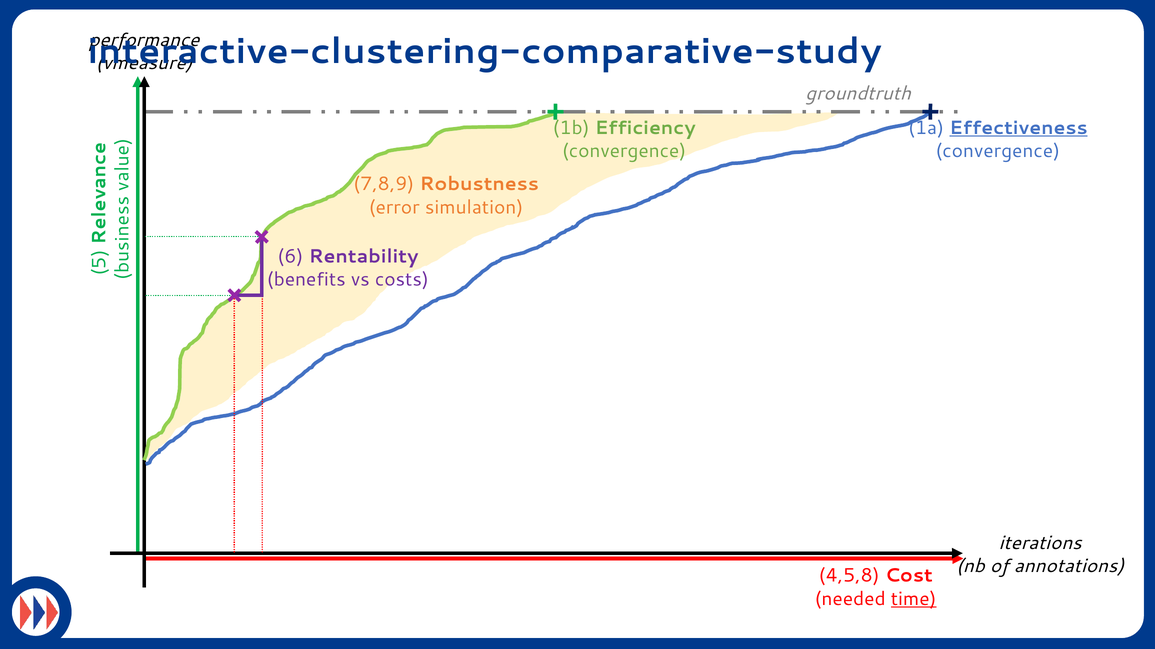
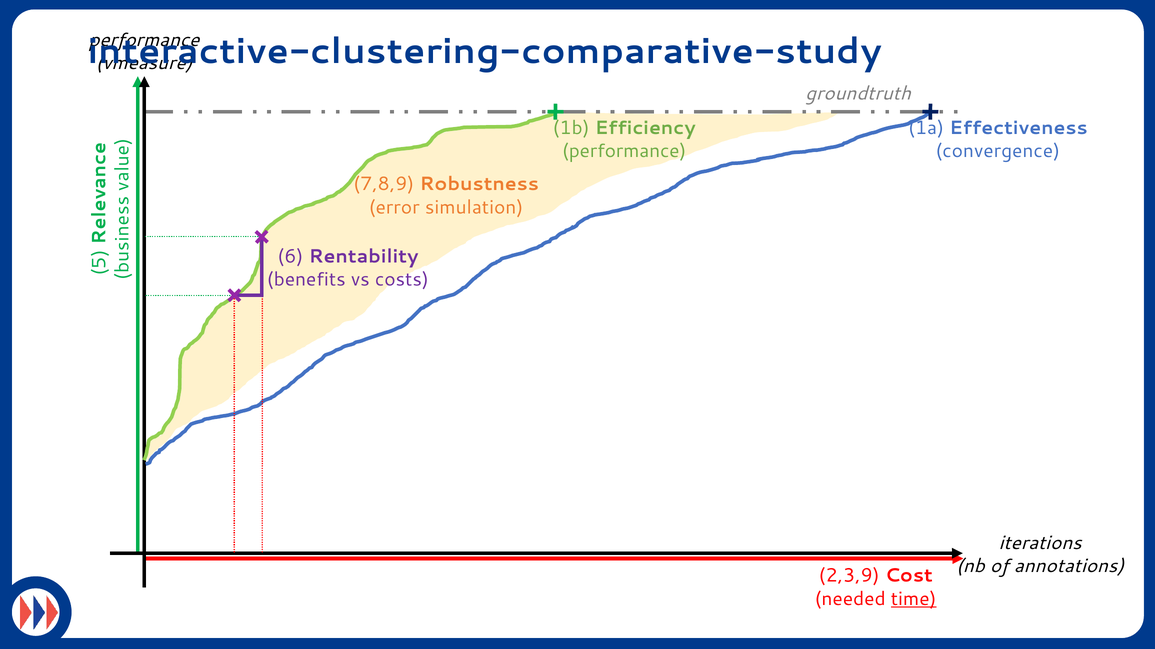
Effectiveness underline: present -> none (1018, 128)
convergence: convergence -> performance (624, 151)
4,5,8: 4,5,8 -> 2,3,9 (849, 576)
